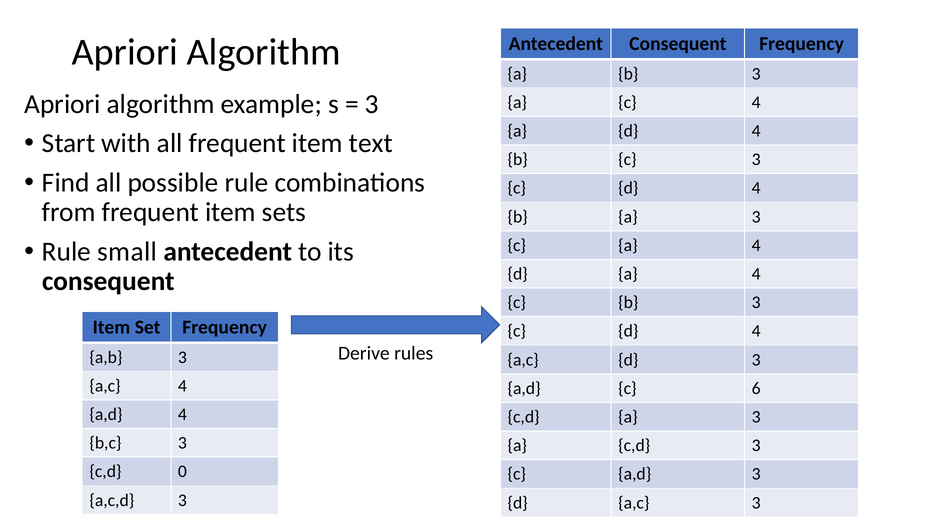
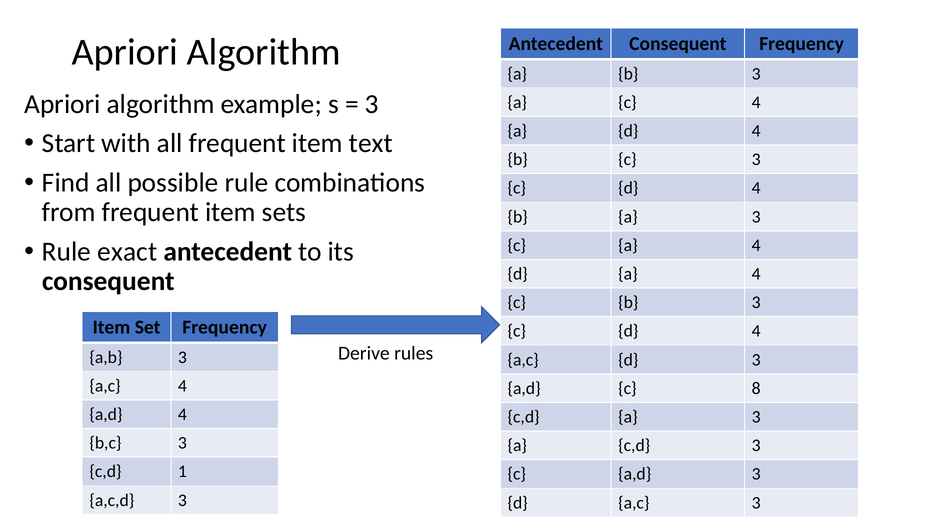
small: small -> exact (127, 252)
6: 6 -> 8 (756, 389)
0: 0 -> 1 (182, 472)
